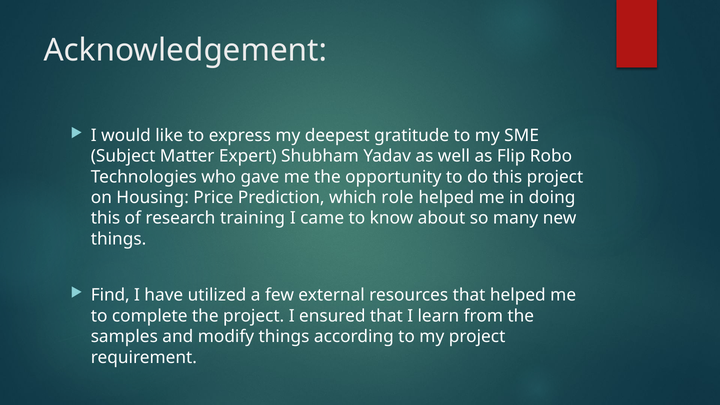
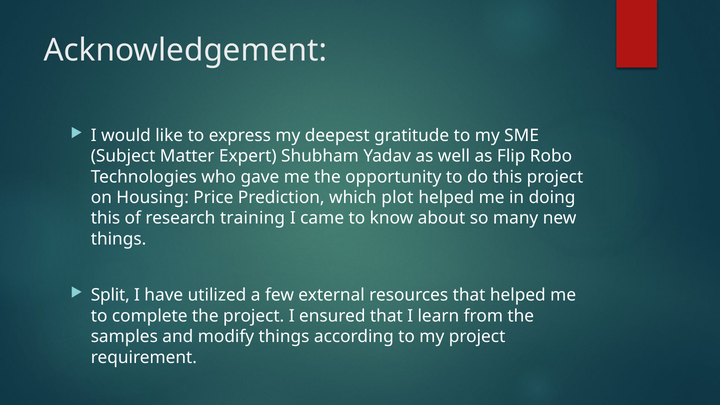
role: role -> plot (397, 198)
Find: Find -> Split (110, 295)
